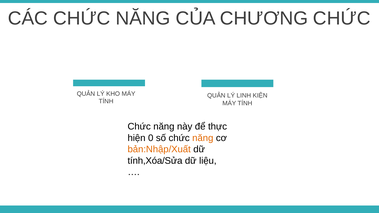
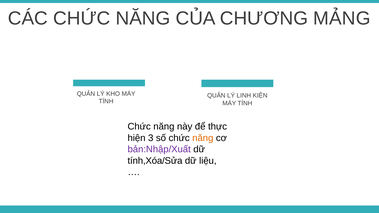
CHƯƠNG CHỨC: CHỨC -> MẢNG (342, 18)
0: 0 -> 3 (151, 138)
bản:Nhập/Xuất colour: orange -> purple (159, 149)
